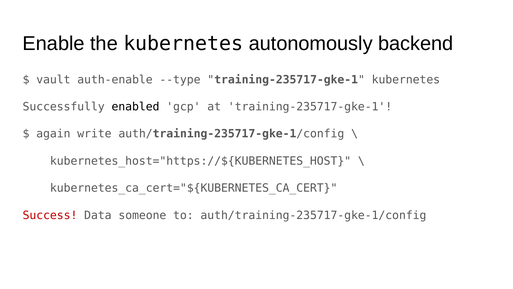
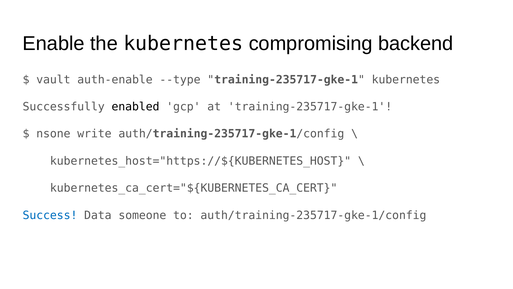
autonomously: autonomously -> compromising (311, 43)
again: again -> nsone (53, 134)
Success colour: red -> blue (50, 215)
